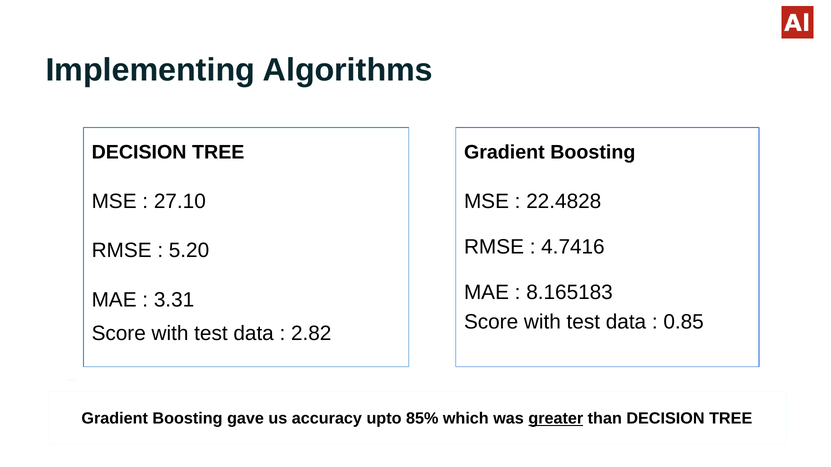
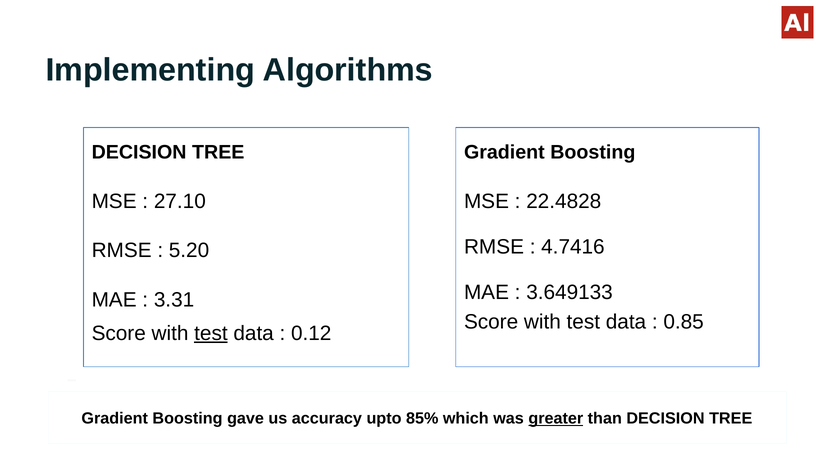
8.165183: 8.165183 -> 3.649133 (570, 293)
test underline: none -> present (211, 334)
2.82: 2.82 -> 0.12 (311, 334)
